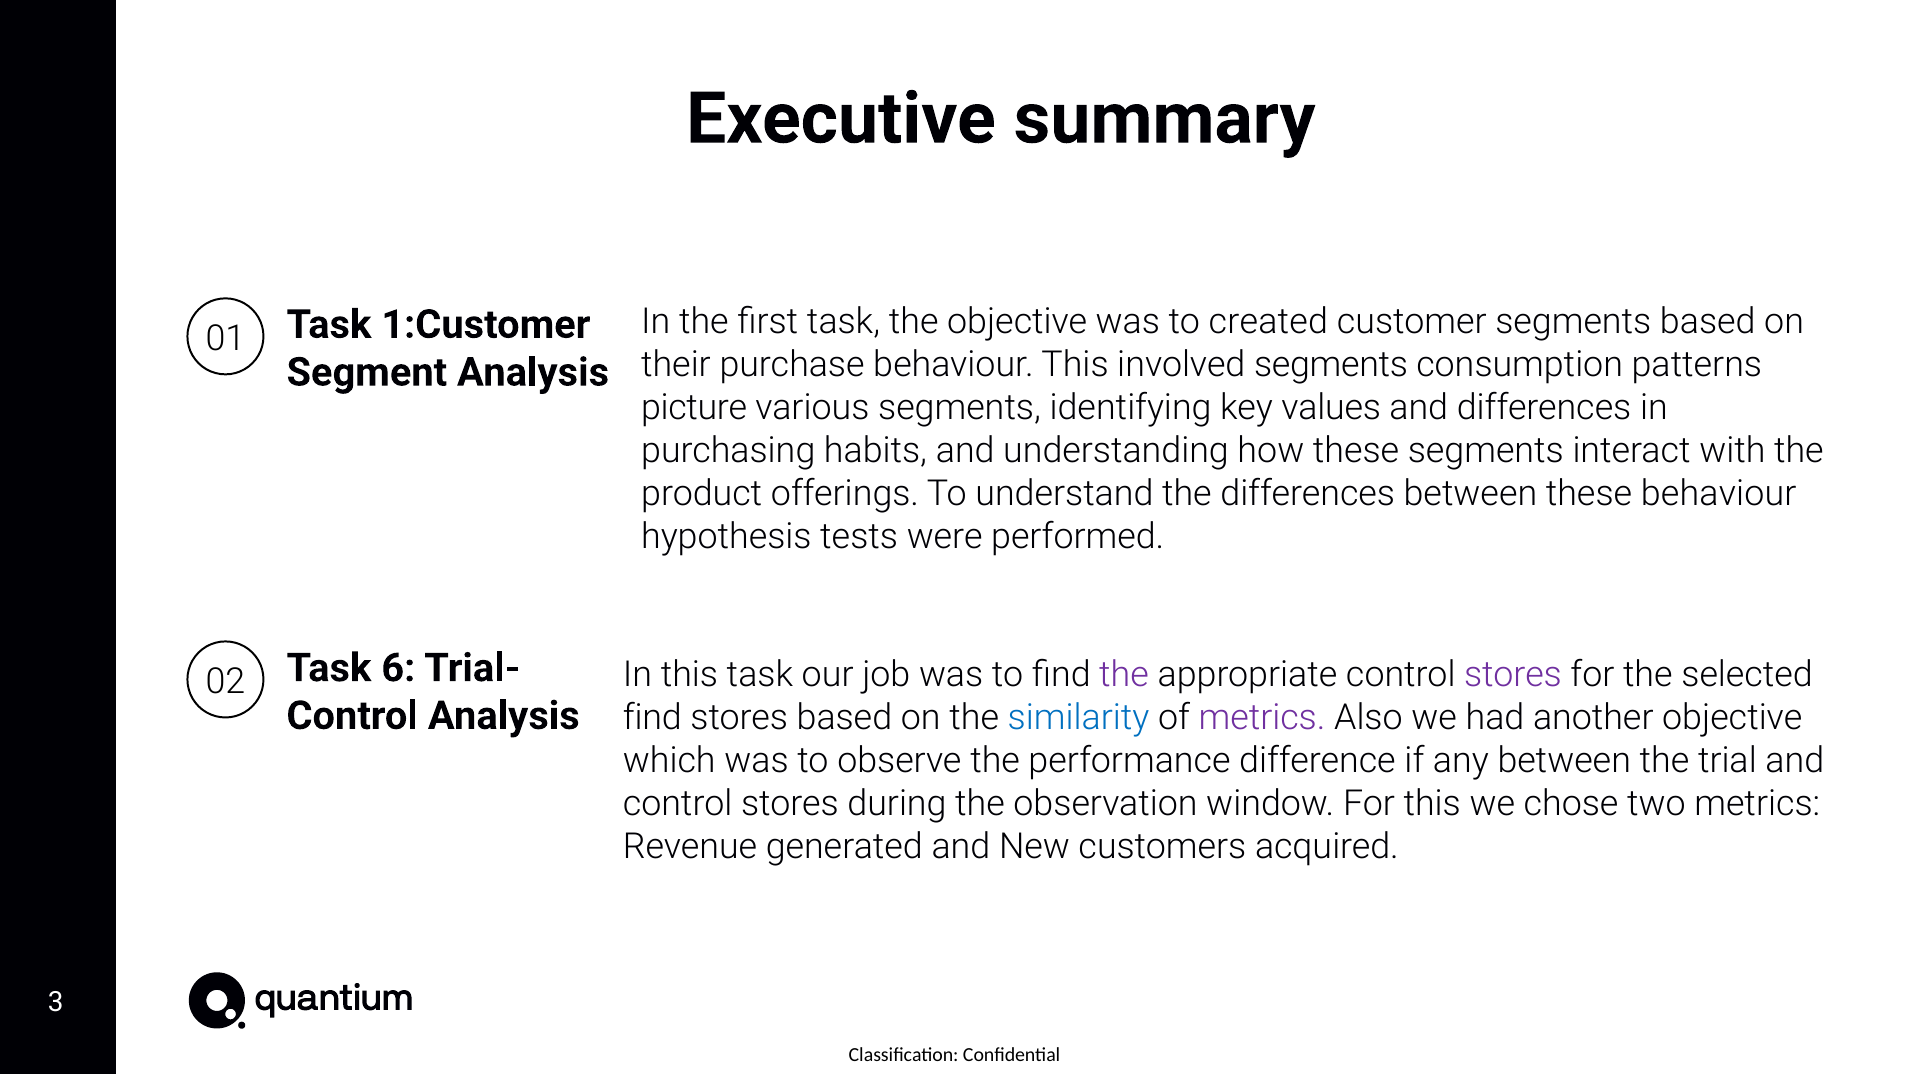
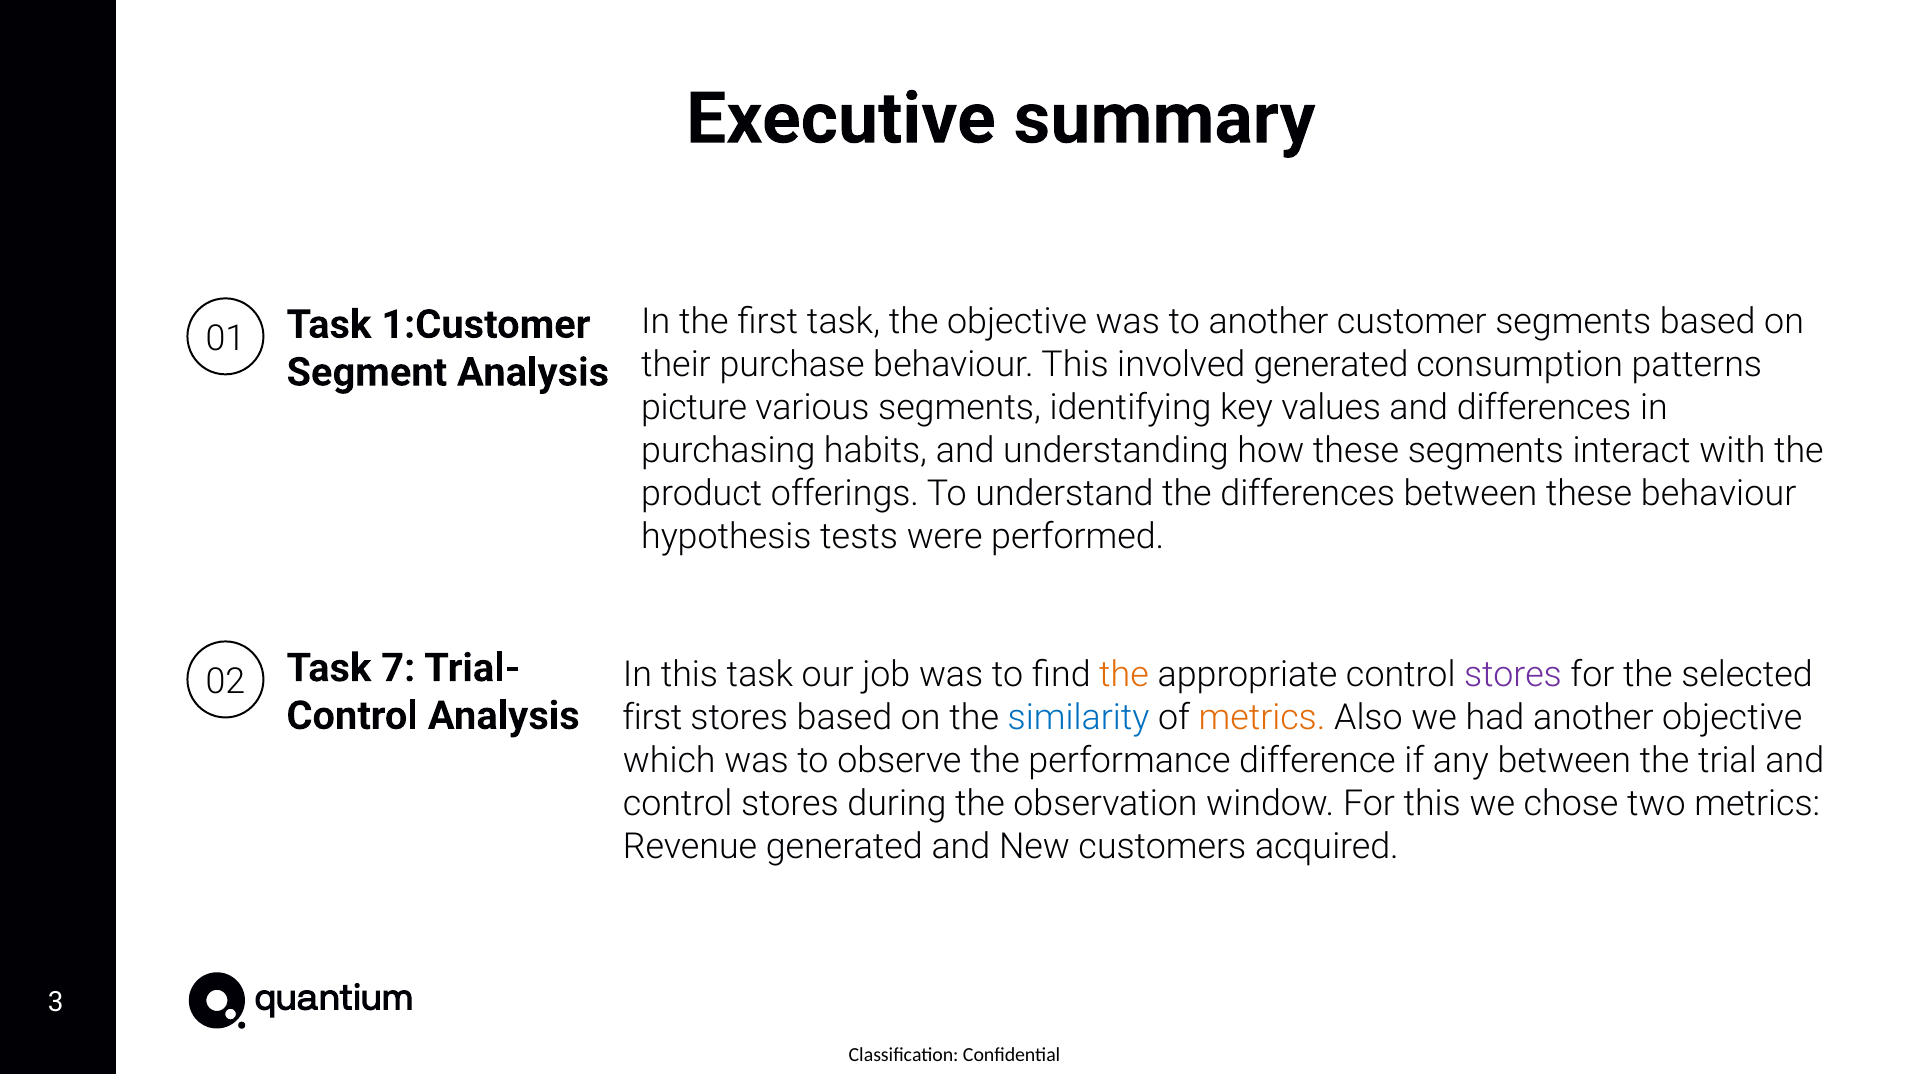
to created: created -> another (1269, 322)
involved segments: segments -> generated (1331, 365)
6: 6 -> 7 (398, 668)
the colour: purple -> orange (1124, 675)
find: find -> first (652, 718)
metrics colour: purple -> orange (1262, 718)
